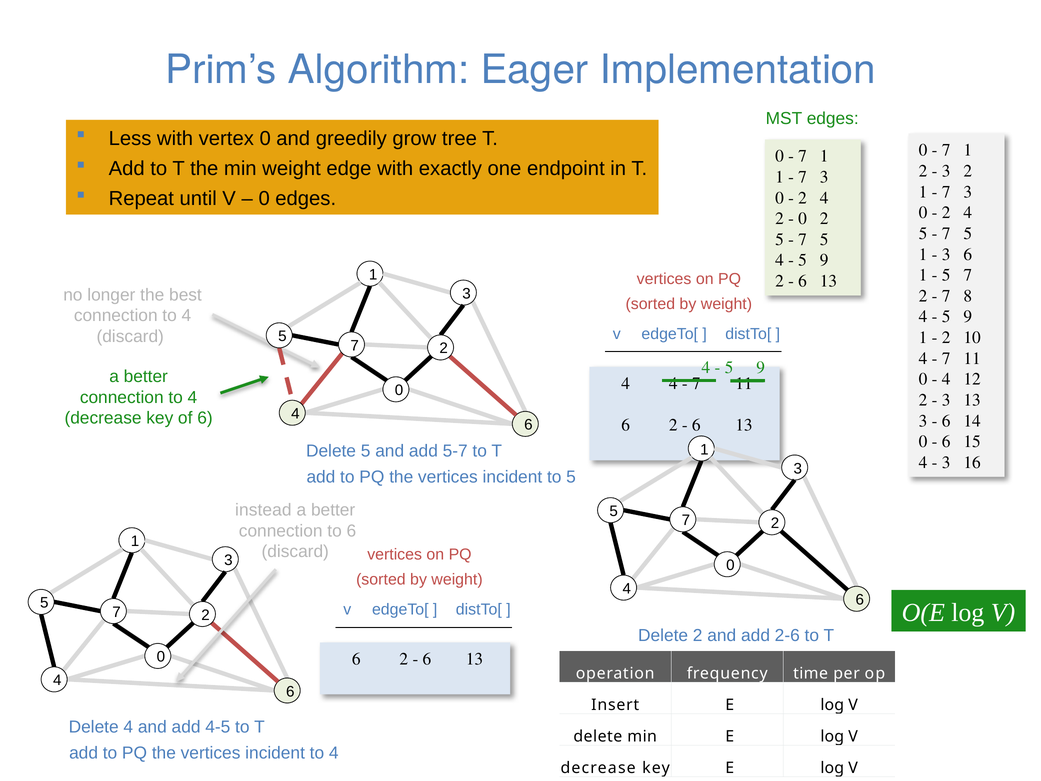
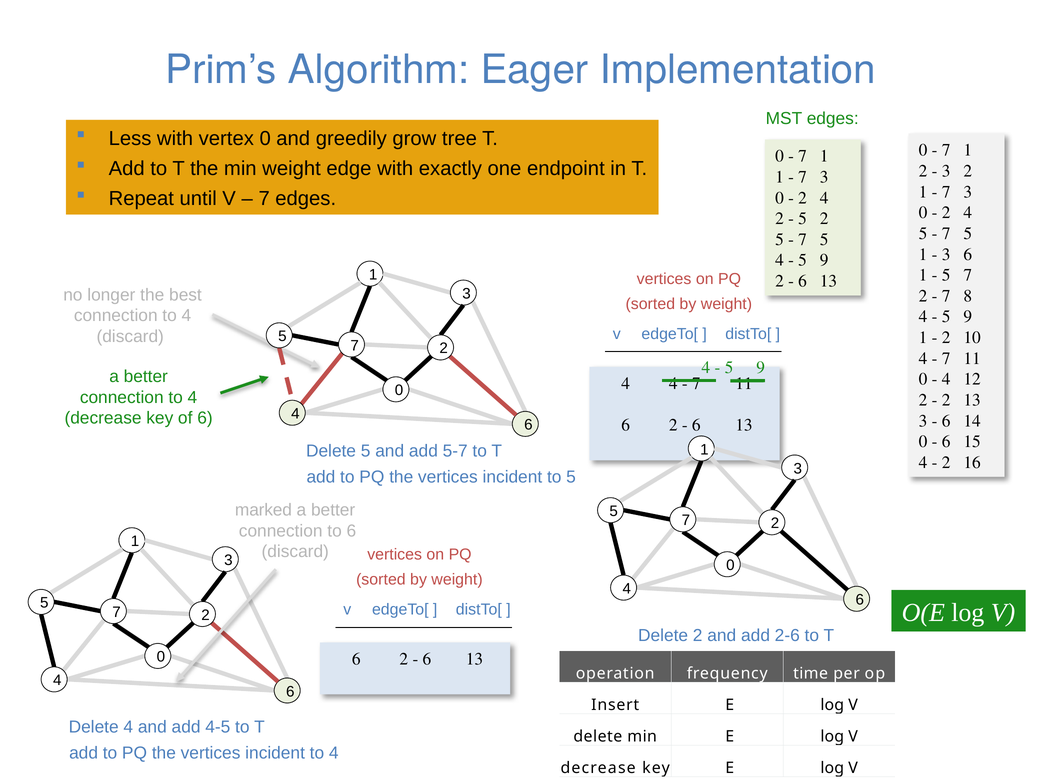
0: 0 -> 7 (264, 199)
0: 0 -> 5 (802, 219)
3: 3 -> 2 (946, 400)
3: 3 -> 2 (946, 462)
instead: instead -> marked (263, 510)
